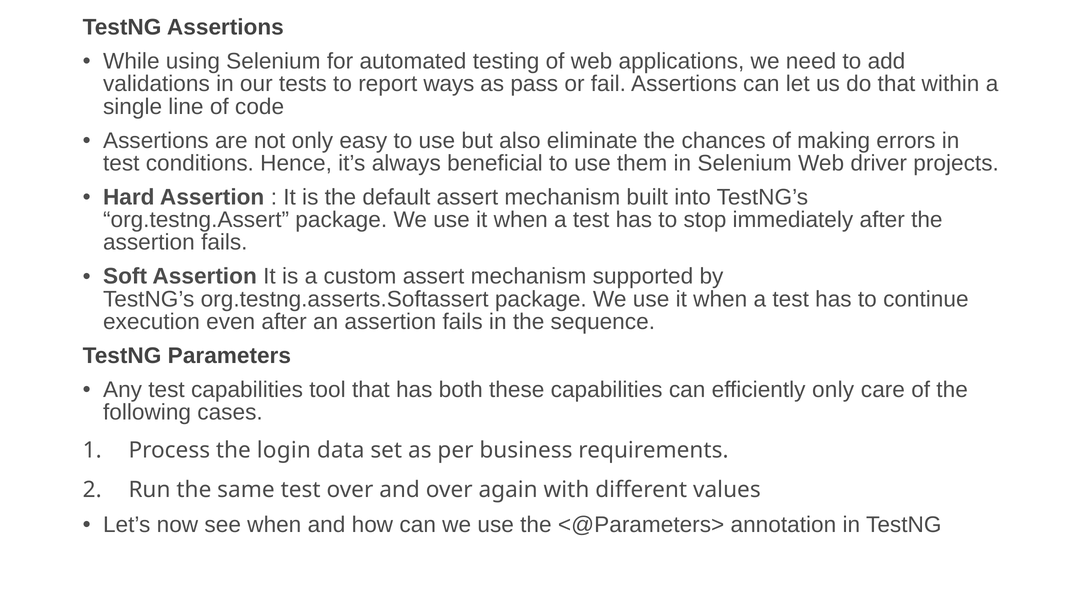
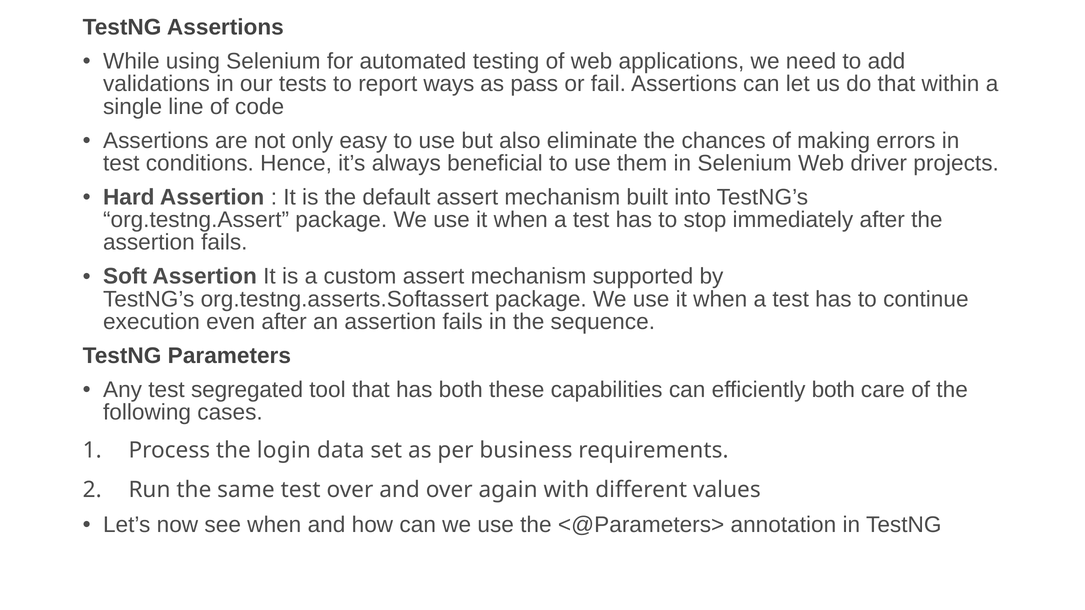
test capabilities: capabilities -> segregated (247, 390)
efficiently only: only -> both (833, 390)
